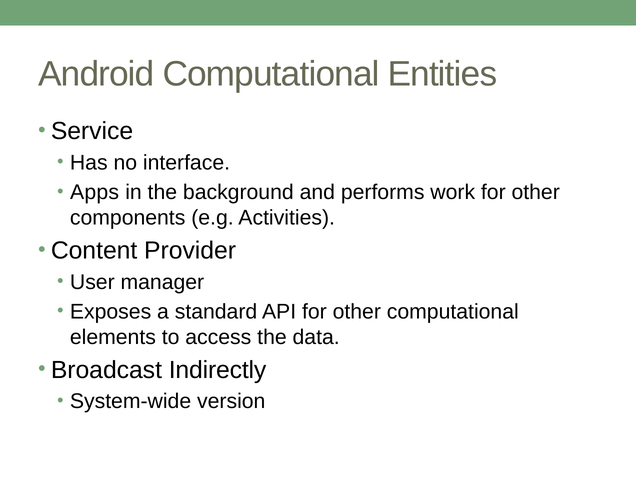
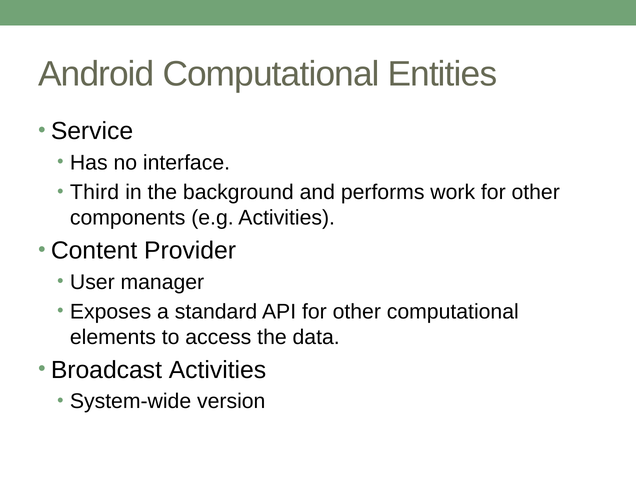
Apps: Apps -> Third (95, 192)
Broadcast Indirectly: Indirectly -> Activities (217, 370)
